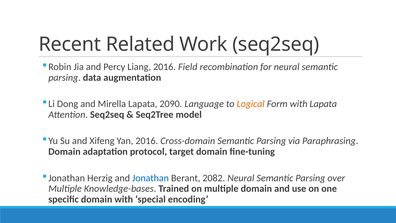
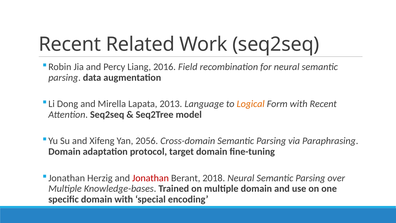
2090: 2090 -> 2013 (171, 104)
with Lapata: Lapata -> Recent (323, 104)
Yan 2016: 2016 -> 2056 (147, 141)
Jonathan colour: blue -> red (151, 178)
2082: 2082 -> 2018 (214, 178)
